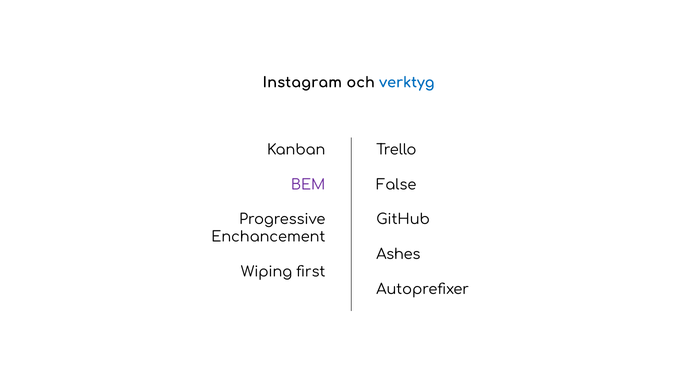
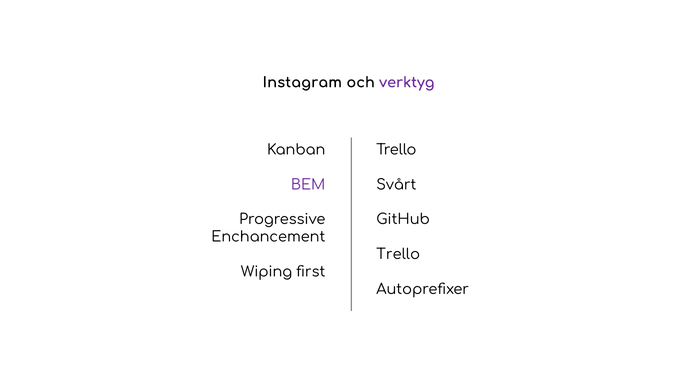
verktyg colour: blue -> purple (407, 83)
False: False -> Svårt (396, 185)
Ashes: Ashes -> Trello (398, 255)
